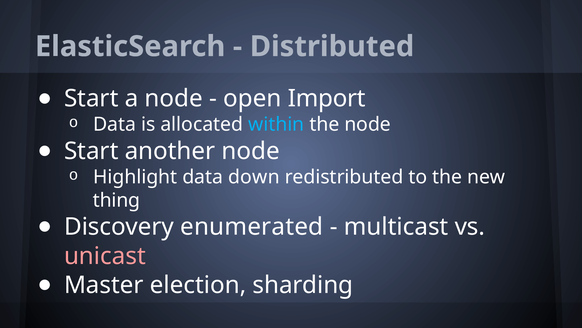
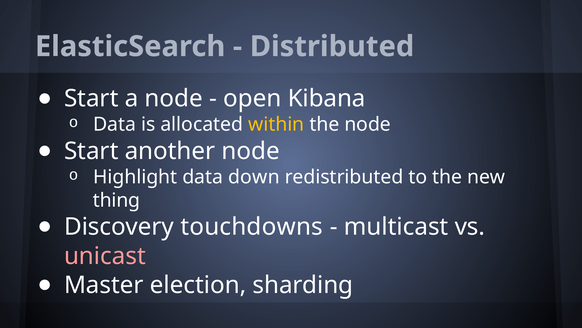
Import: Import -> Kibana (327, 98)
within colour: light blue -> yellow (276, 124)
enumerated: enumerated -> touchdowns (252, 226)
